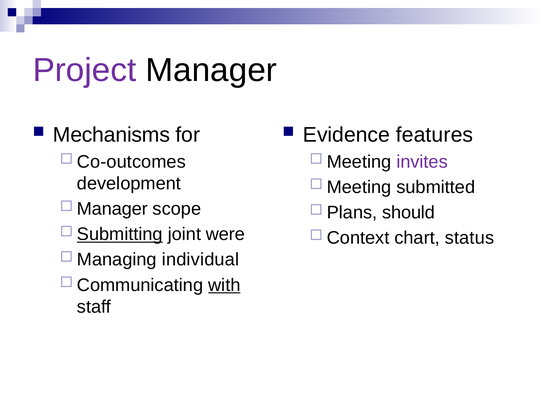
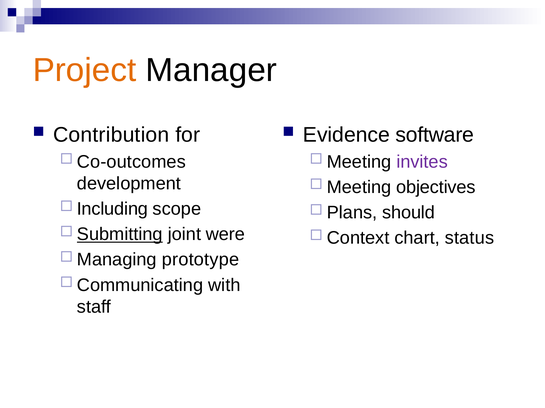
Project colour: purple -> orange (84, 70)
Mechanisms: Mechanisms -> Contribution (111, 135)
features: features -> software (435, 135)
submitted: submitted -> objectives (436, 187)
Manager: Manager -> Including (112, 209)
individual: individual -> prototype (201, 260)
with underline: present -> none (224, 286)
